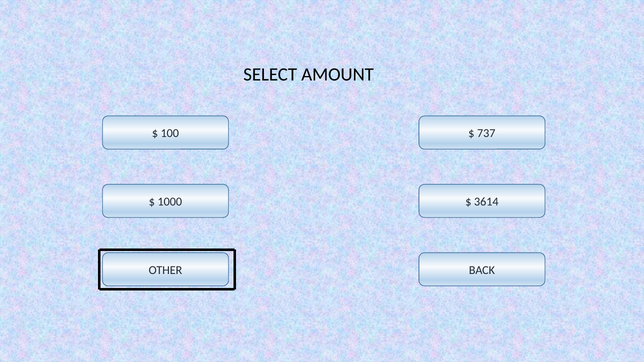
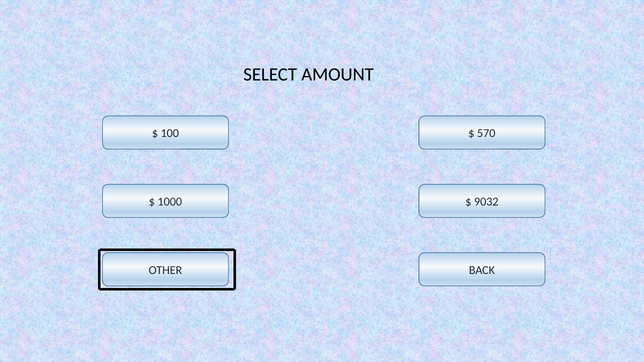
737: 737 -> 570 (486, 133)
3614: 3614 -> 9032 (486, 202)
